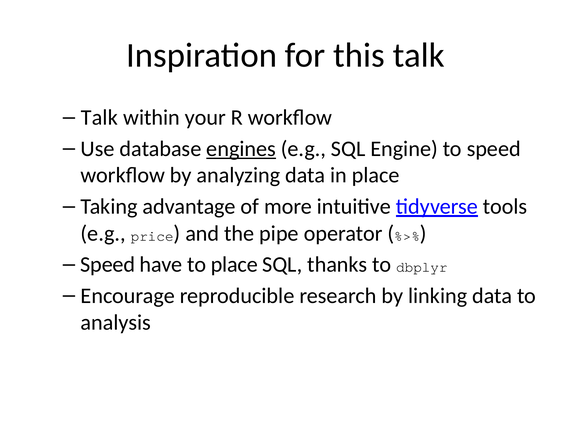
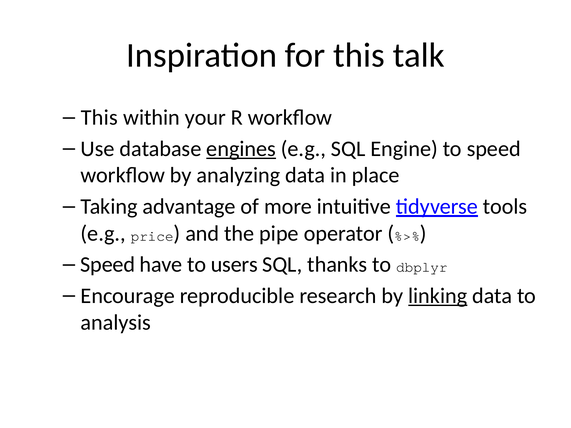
Talk: Talk -> This (99, 118)
to place: place -> users (234, 265)
linking underline: none -> present (438, 296)
